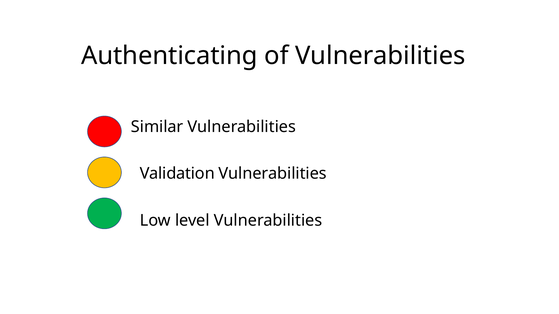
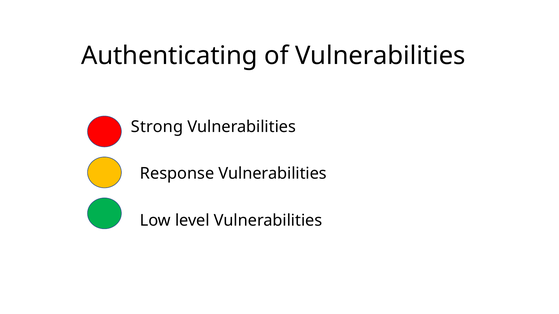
Similar: Similar -> Strong (157, 127)
Validation: Validation -> Response (177, 174)
